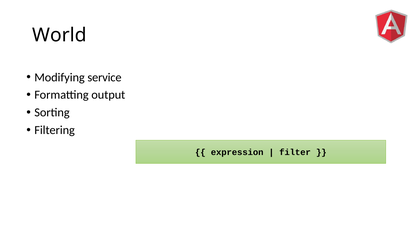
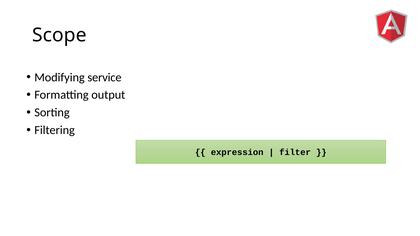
World: World -> Scope (59, 35)
